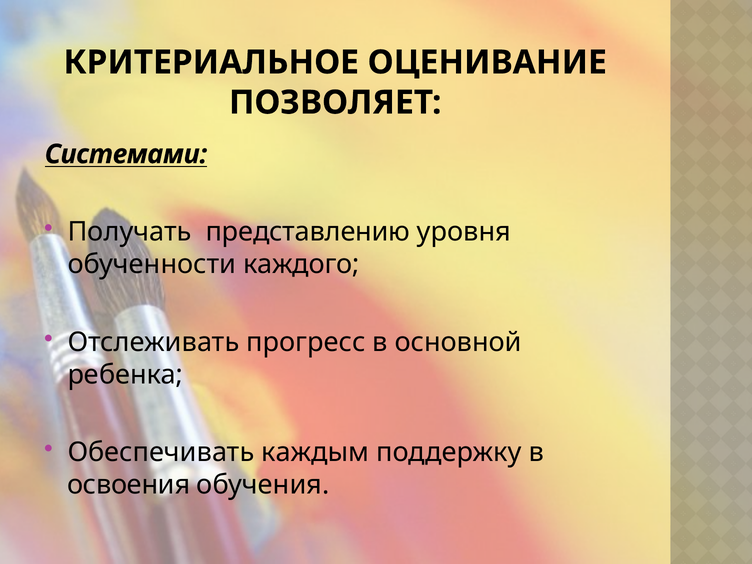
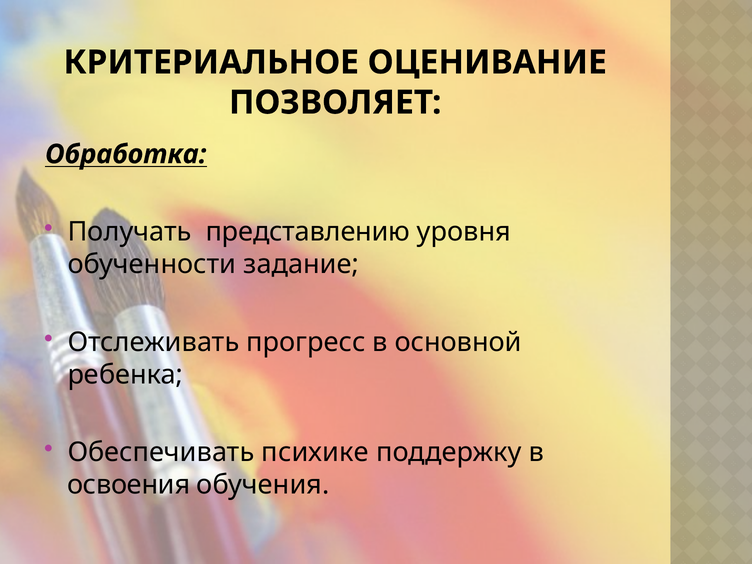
Системами: Системами -> Обработка (126, 154)
каждого: каждого -> задание (301, 265)
каждым: каждым -> психике (315, 452)
